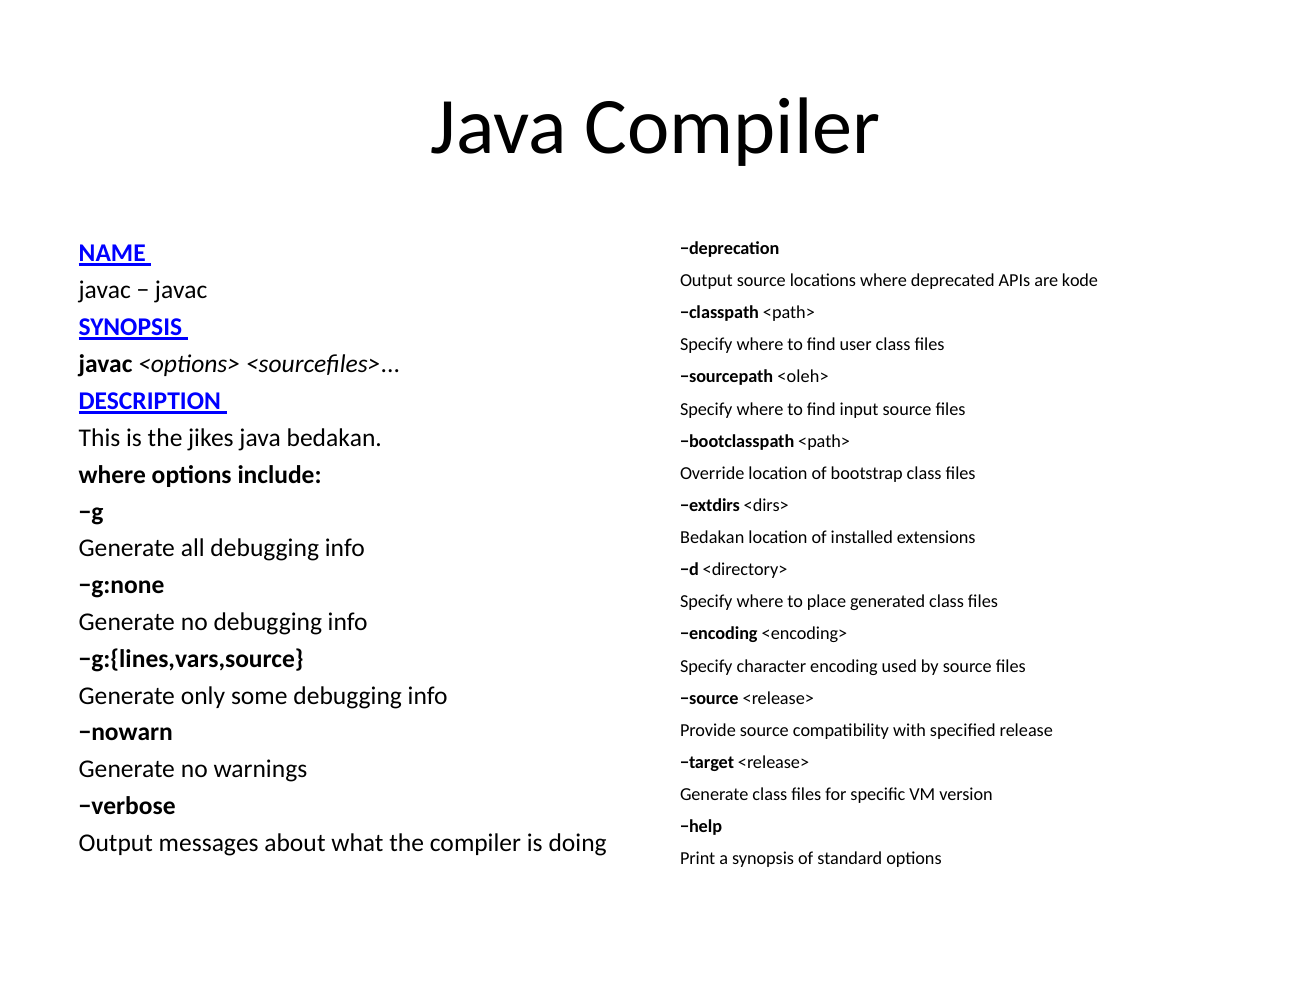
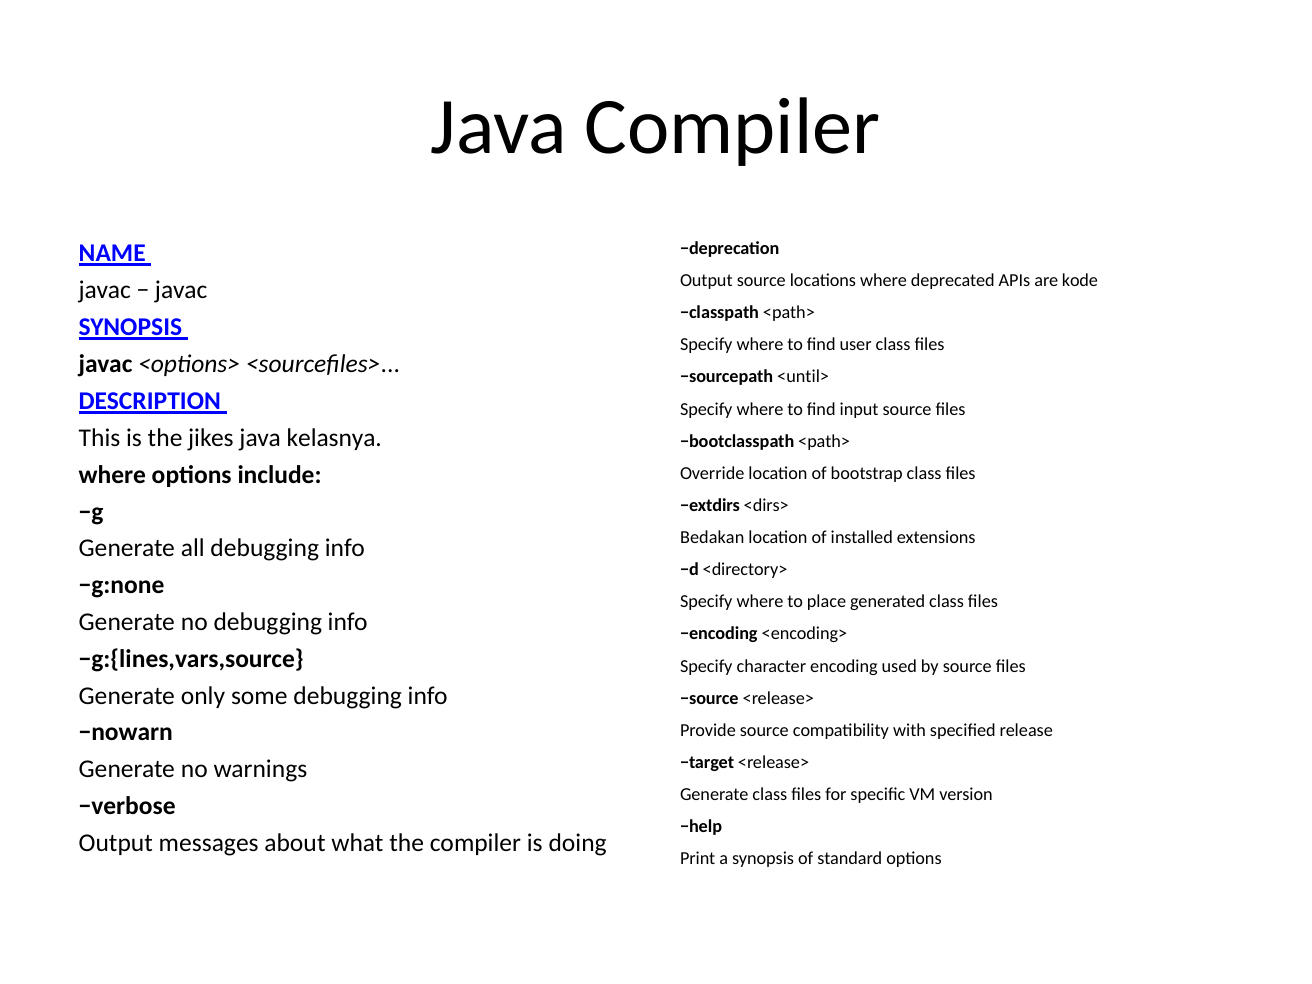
<oleh>: <oleh> -> <until> (803, 377)
java bedakan: bedakan -> kelasnya (334, 438)
